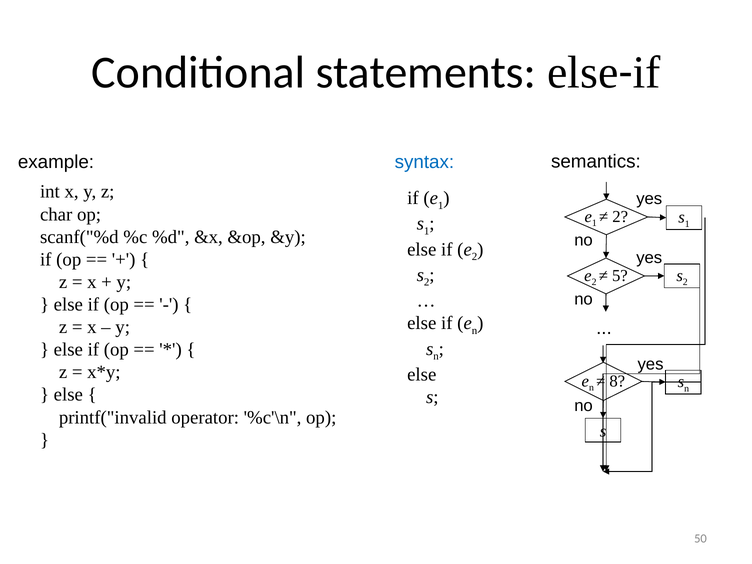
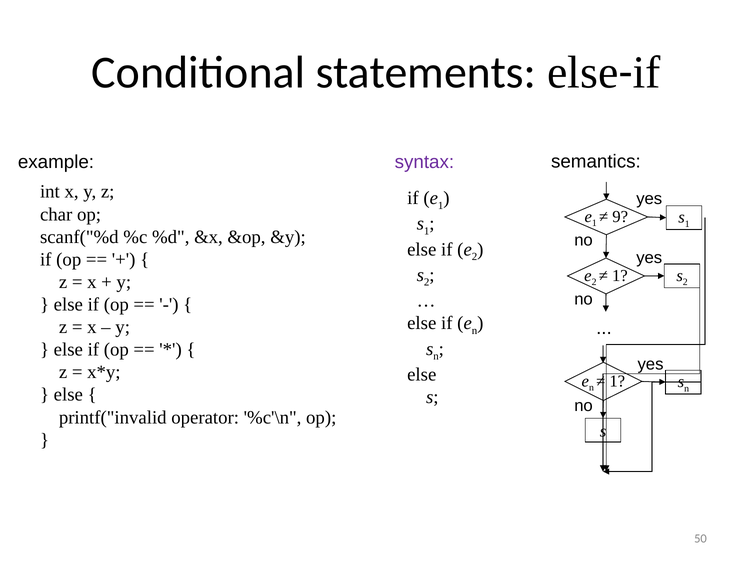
syntax colour: blue -> purple (424, 162)
2: 2 -> 9 (620, 217)
5: 5 -> 1 (620, 276)
8: 8 -> 1 (617, 381)
